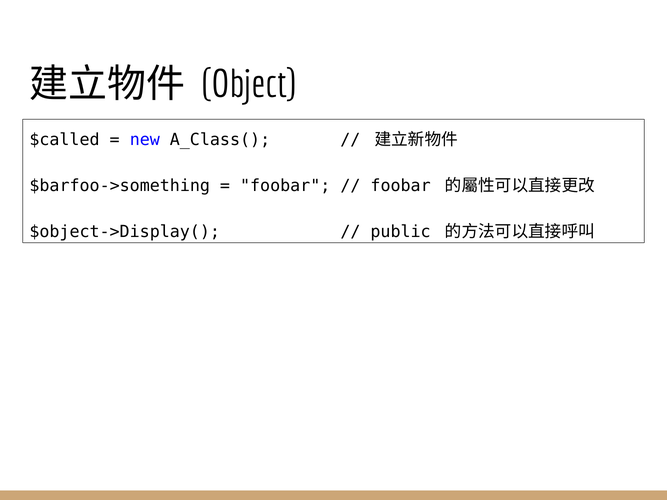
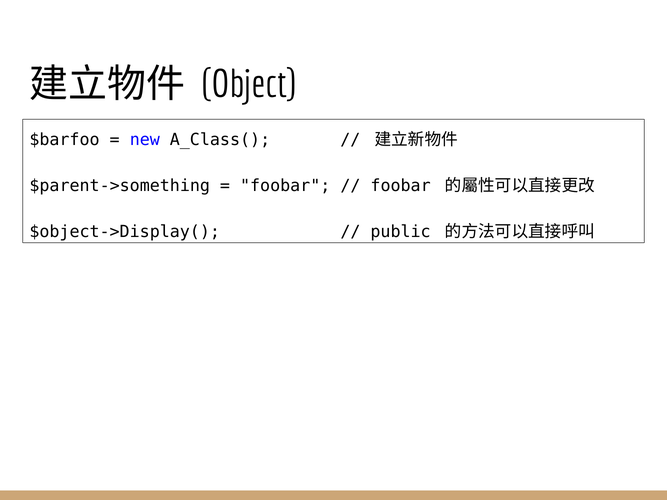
$called: $called -> $barfoo (64, 140)
$barfoo->something: $barfoo->something -> $parent->something (120, 186)
